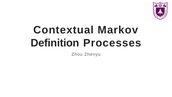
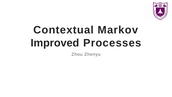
Definition: Definition -> Improved (55, 43)
